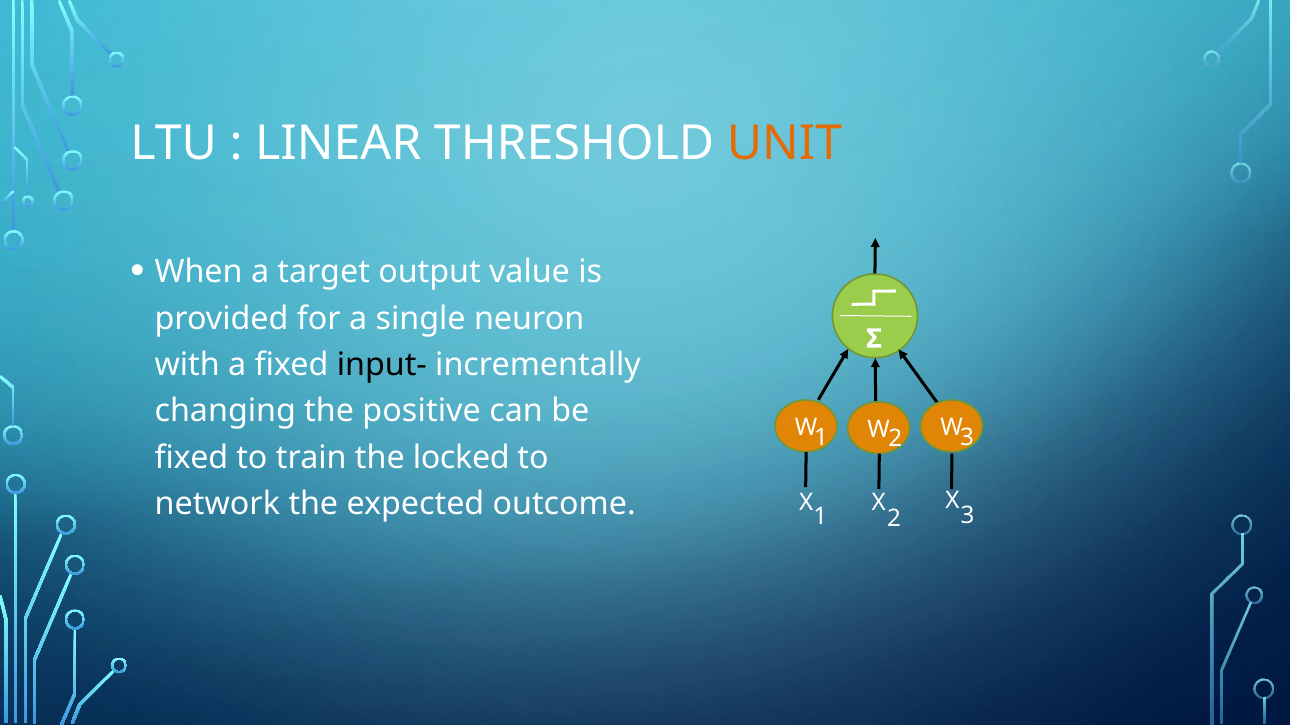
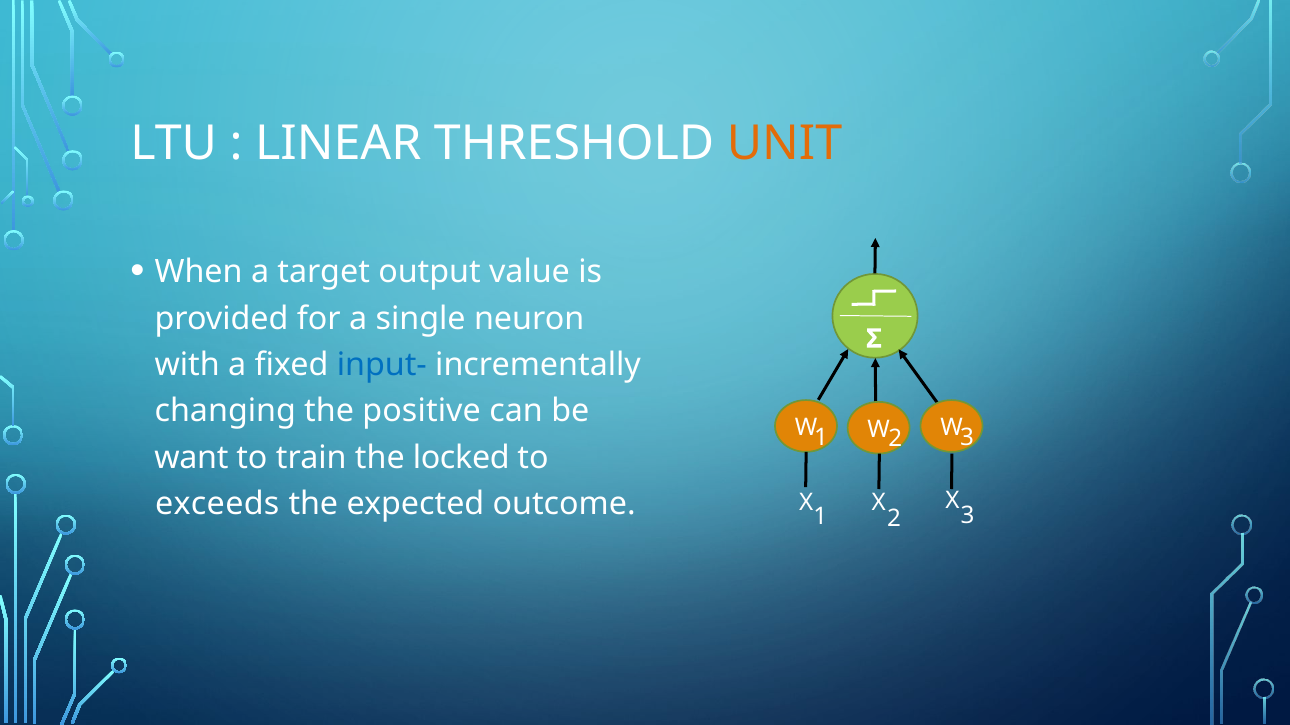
input- colour: black -> blue (382, 365)
fixed: fixed -> want (191, 458)
network: network -> exceeds (217, 504)
